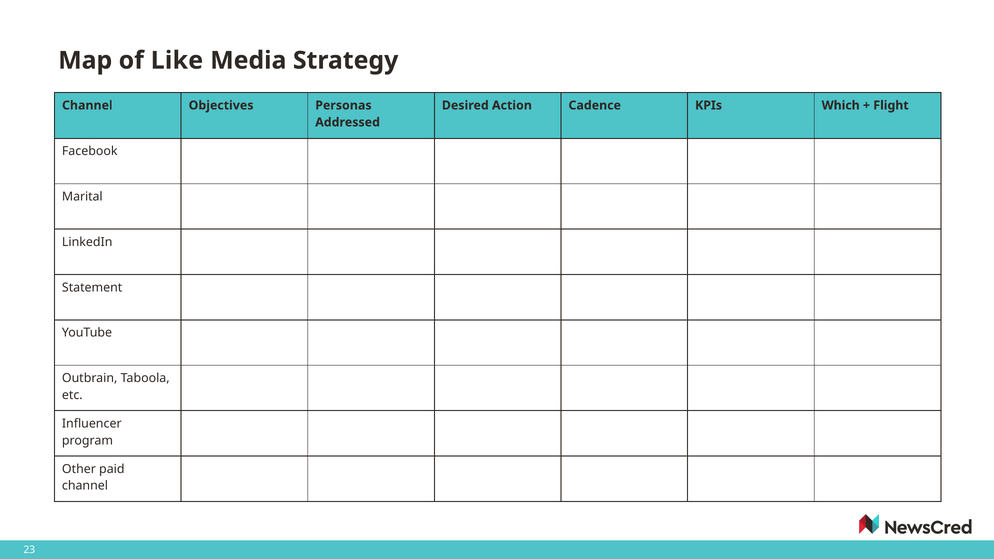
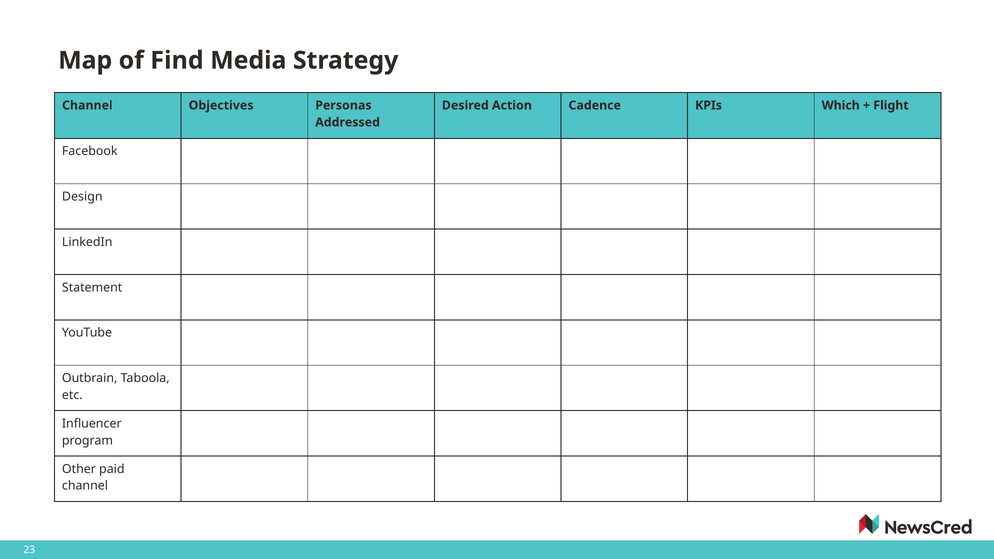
Like: Like -> Find (177, 60)
Marital: Marital -> Design (82, 197)
